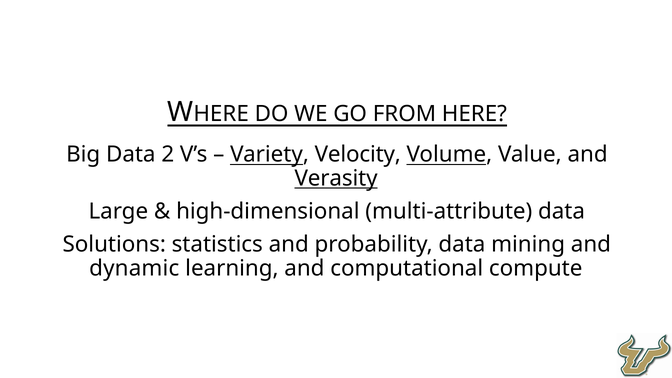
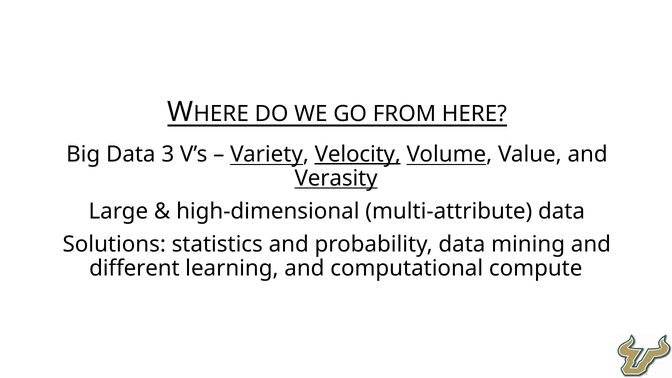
2: 2 -> 3 (168, 154)
Velocity underline: none -> present (358, 154)
dynamic: dynamic -> diﬀerent (134, 269)
